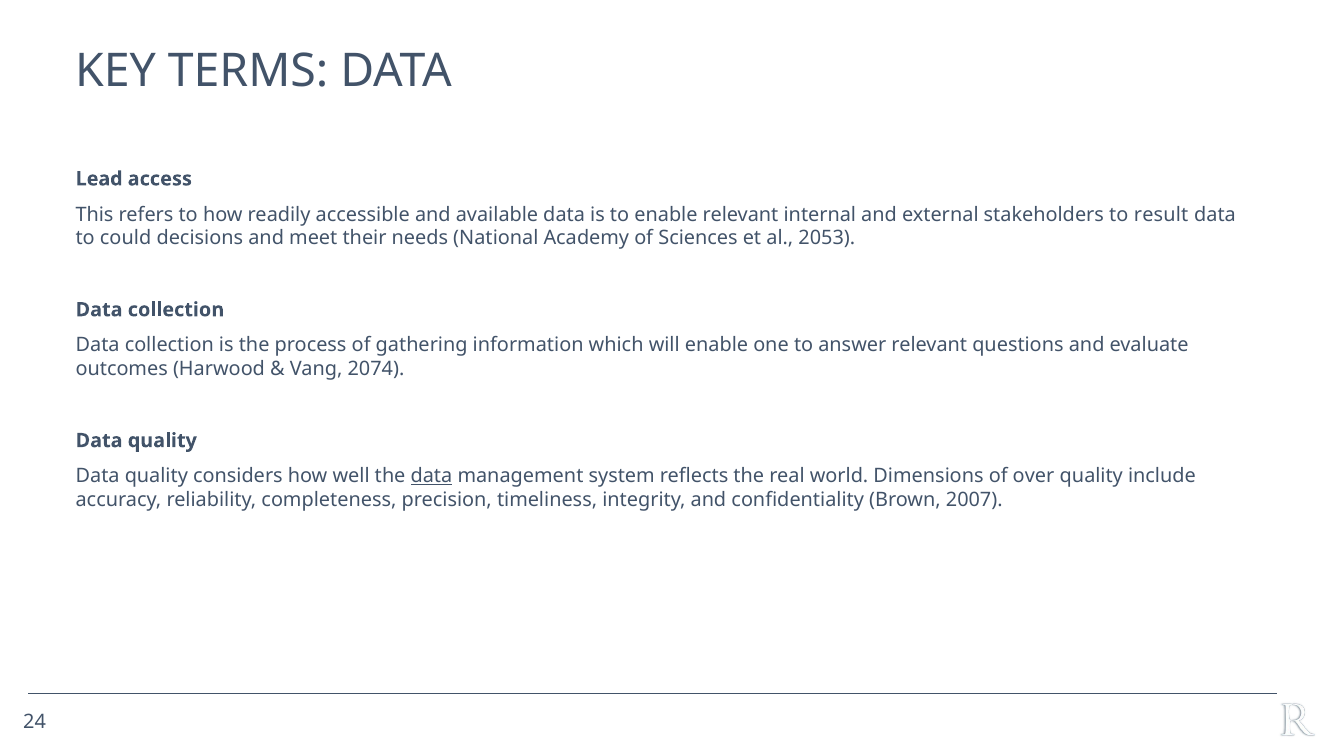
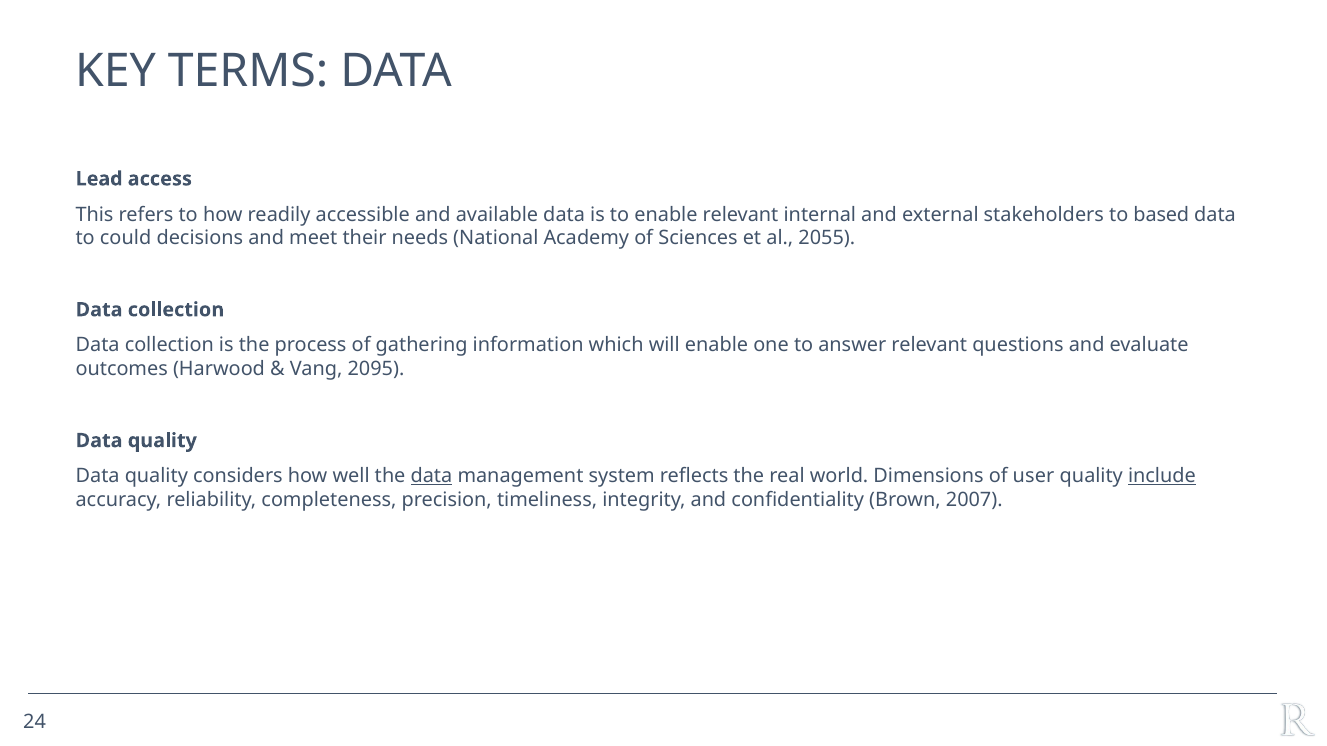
result: result -> based (1161, 215)
2053: 2053 -> 2055 (827, 239)
2074: 2074 -> 2095 (376, 370)
over: over -> user (1034, 477)
include underline: none -> present (1162, 477)
